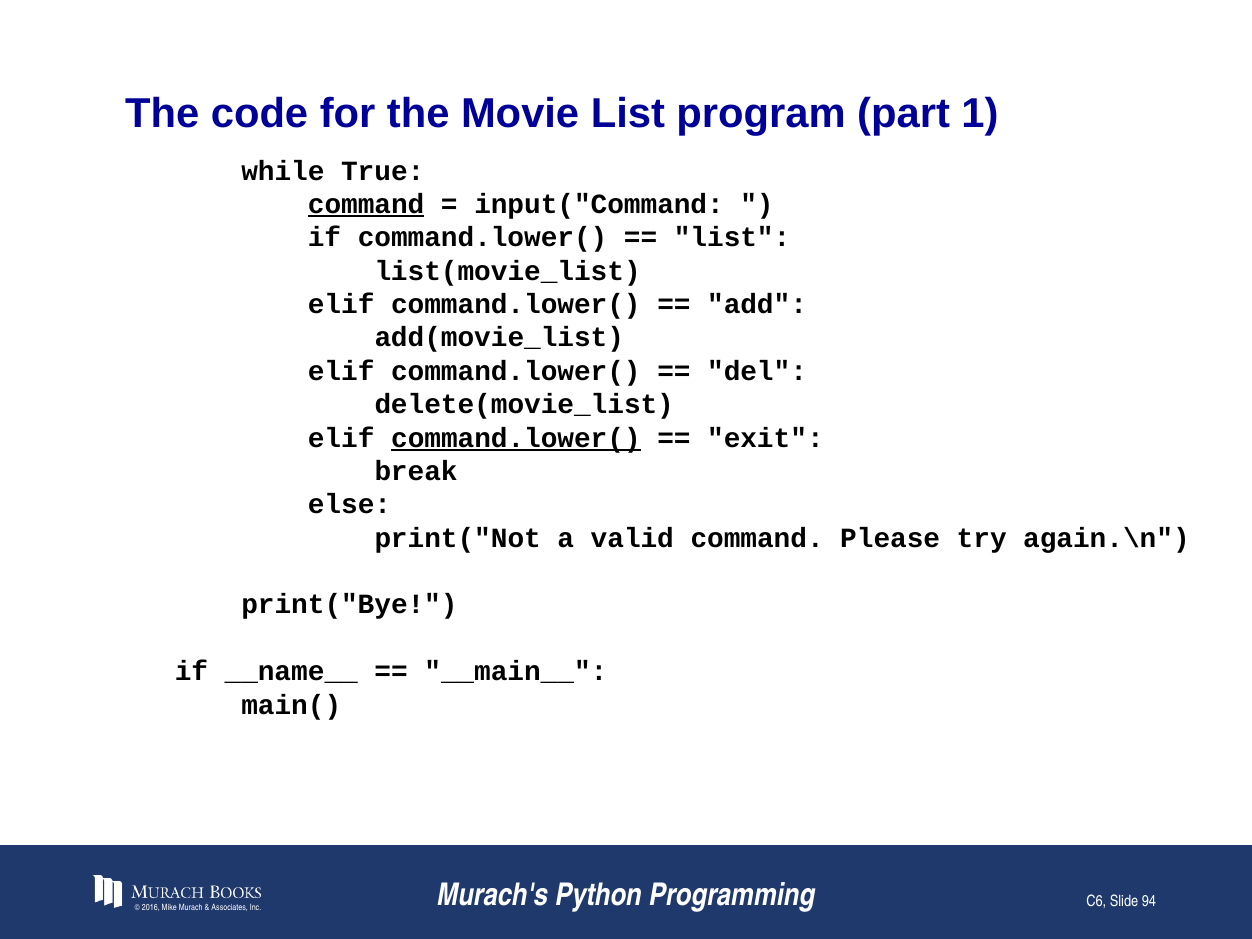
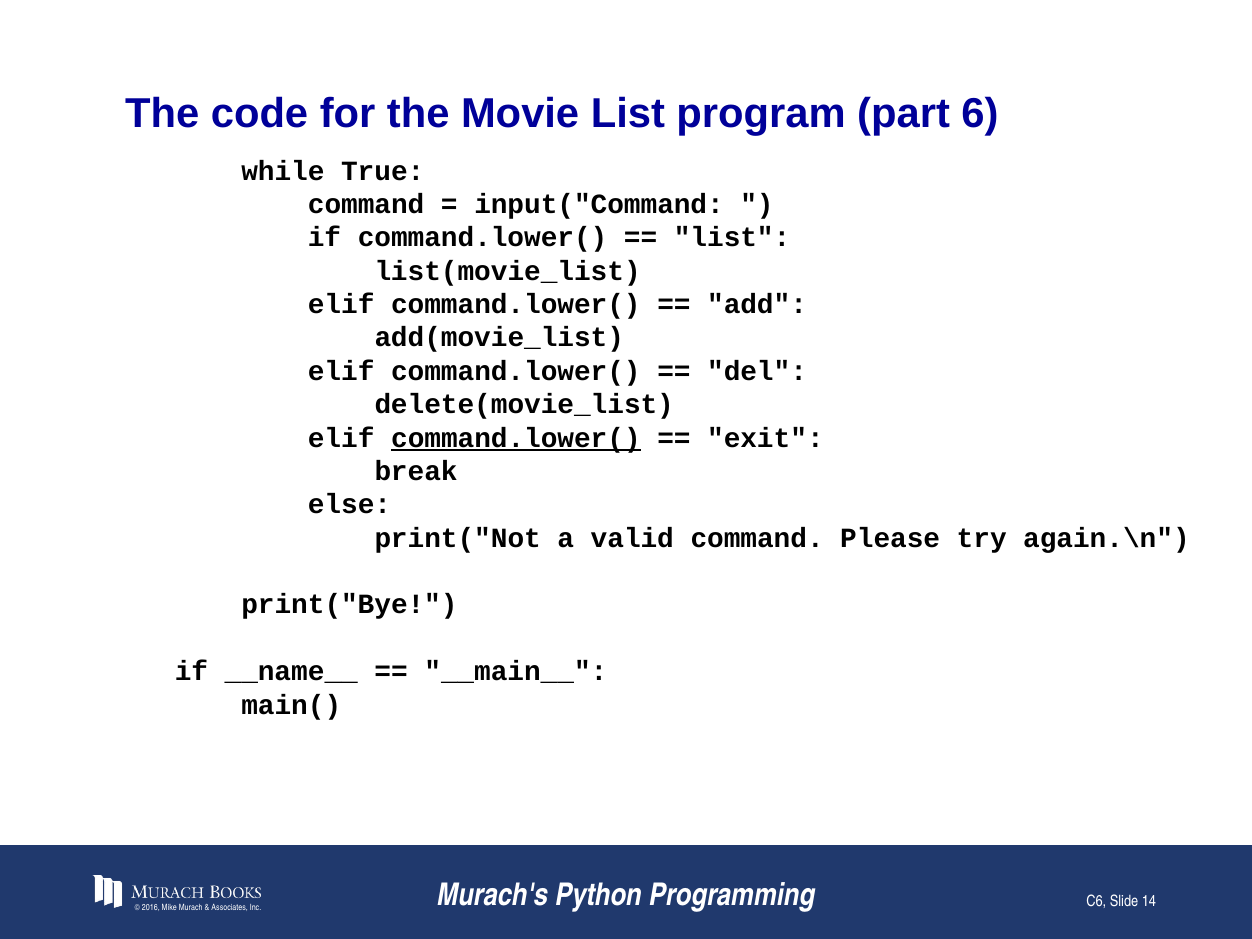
1: 1 -> 6 (980, 114)
command underline: present -> none (366, 204)
94: 94 -> 14 (1149, 901)
